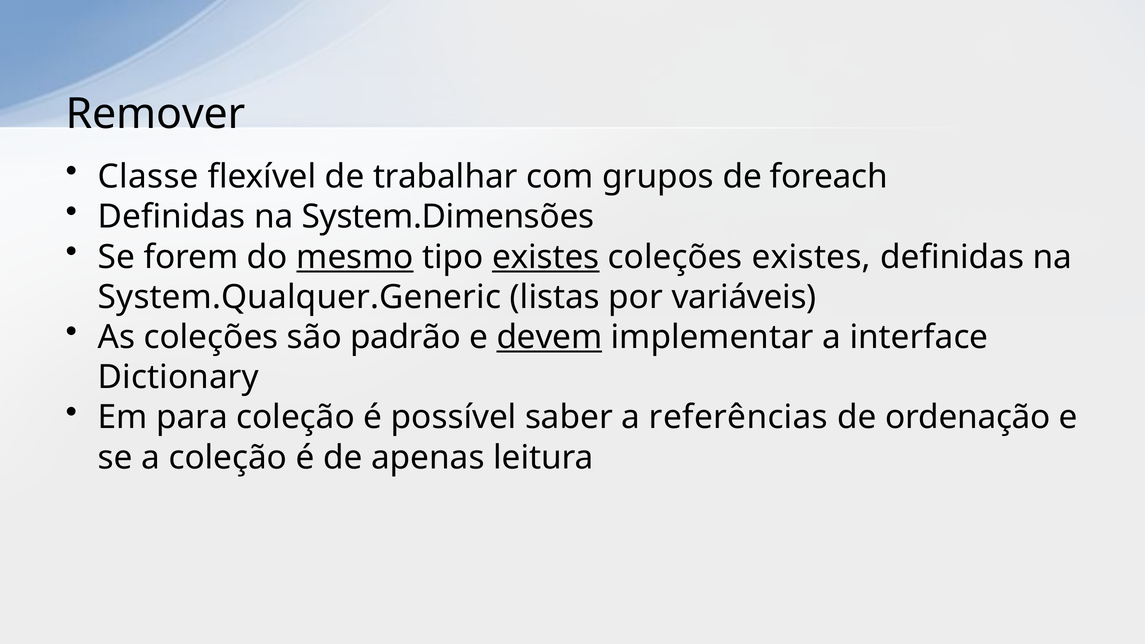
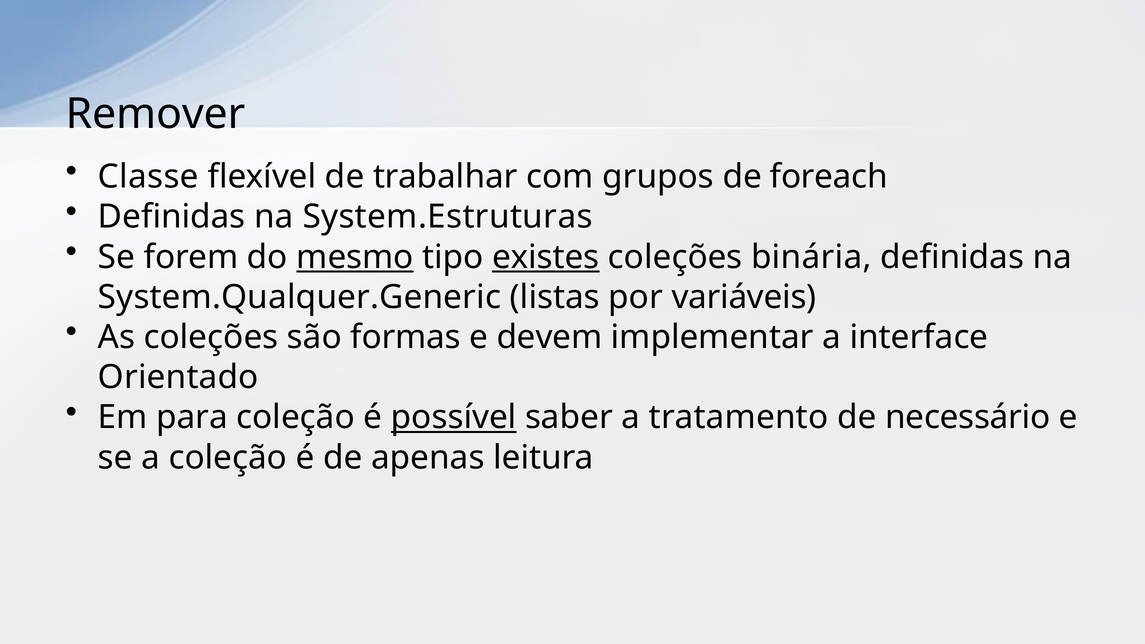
System.Dimensões: System.Dimensões -> System.Estruturas (448, 217)
coleções existes: existes -> binária (811, 257)
padrão: padrão -> formas (406, 337)
devem underline: present -> none (549, 337)
Dictionary: Dictionary -> Orientado (178, 377)
possível underline: none -> present (454, 418)
referências: referências -> tratamento (739, 418)
ordenação: ordenação -> necessário (968, 418)
